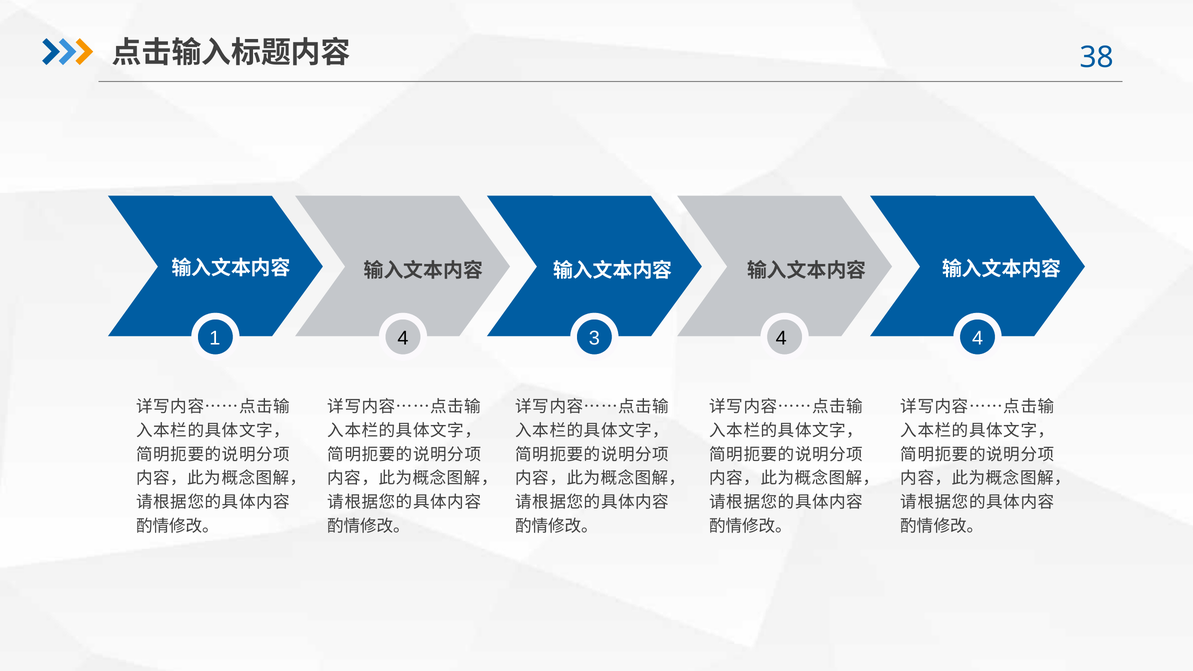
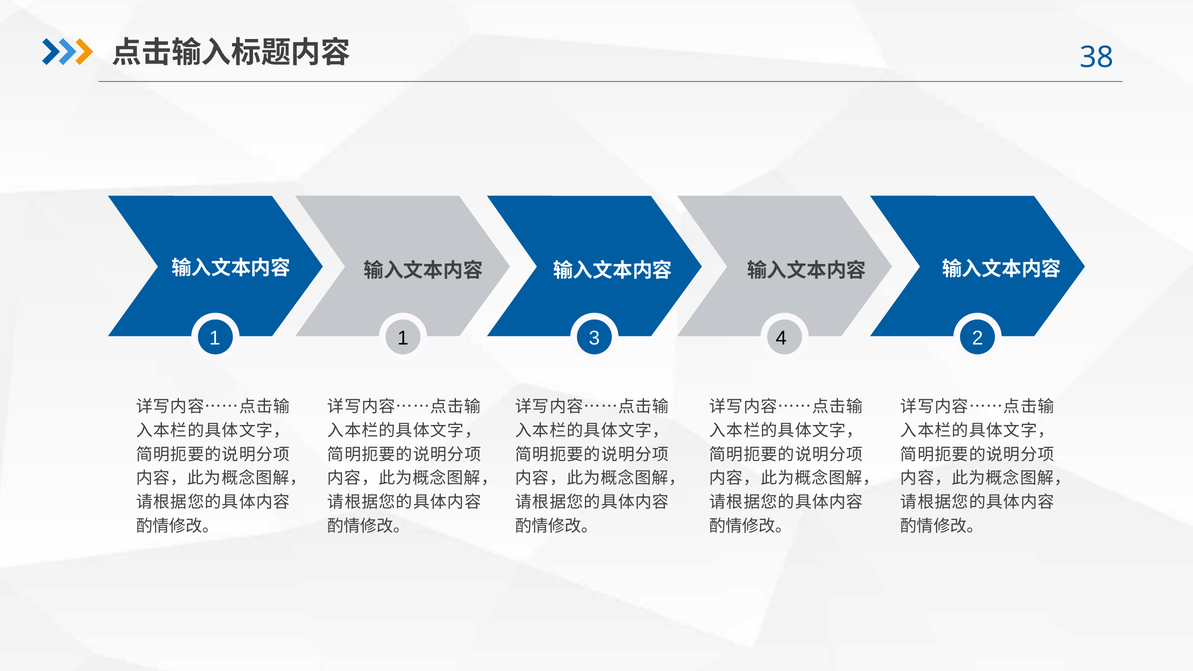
1 4: 4 -> 1 (403, 338)
4 4: 4 -> 2 (978, 338)
